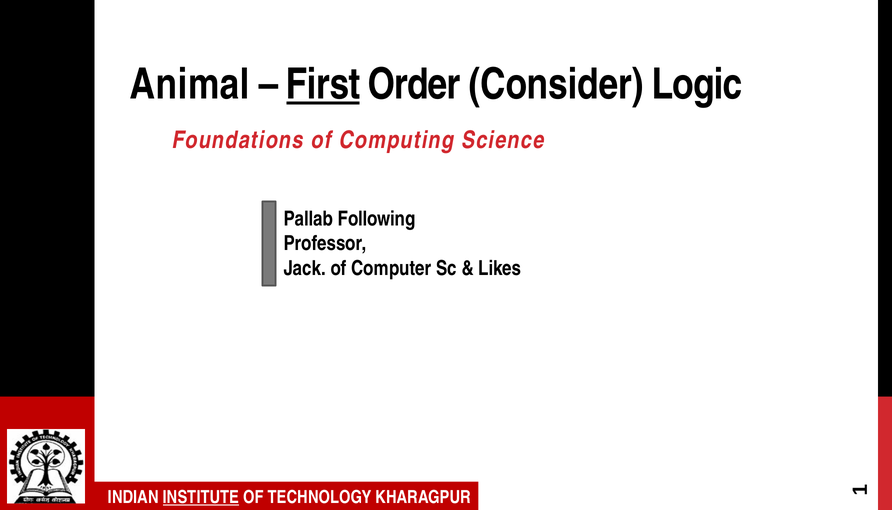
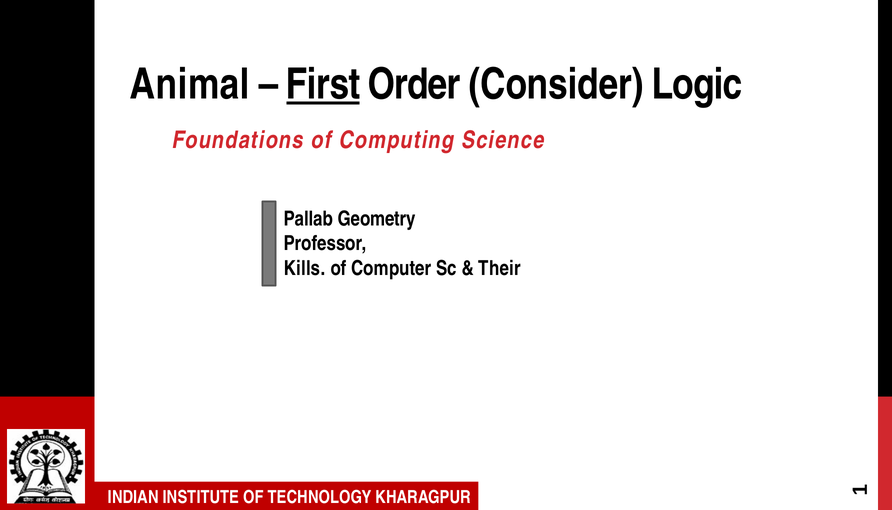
Following: Following -> Geometry (377, 219)
Jack: Jack -> Kills (305, 268)
Likes: Likes -> Their (500, 268)
INSTITUTE underline: present -> none (201, 497)
